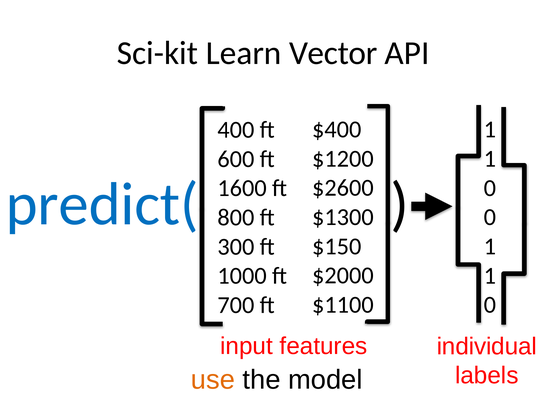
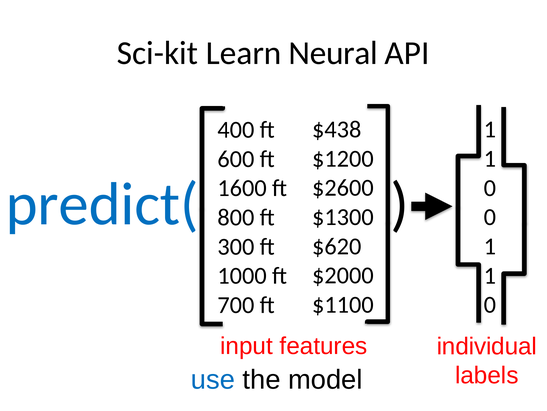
Vector: Vector -> Neural (333, 53)
$400: $400 -> $438 (337, 129)
$150: $150 -> $620 (337, 246)
use colour: orange -> blue (213, 379)
